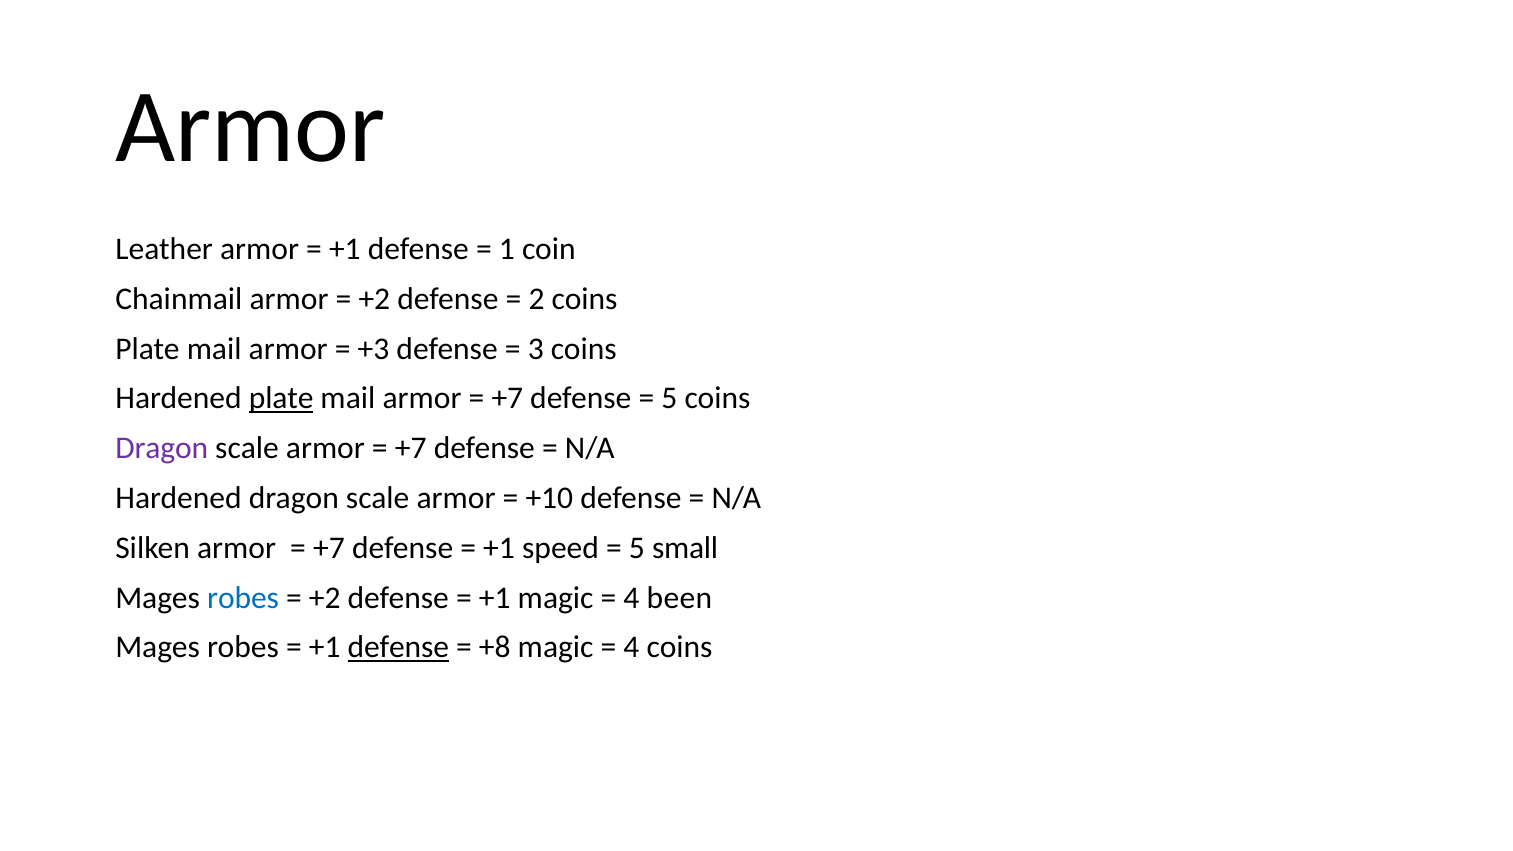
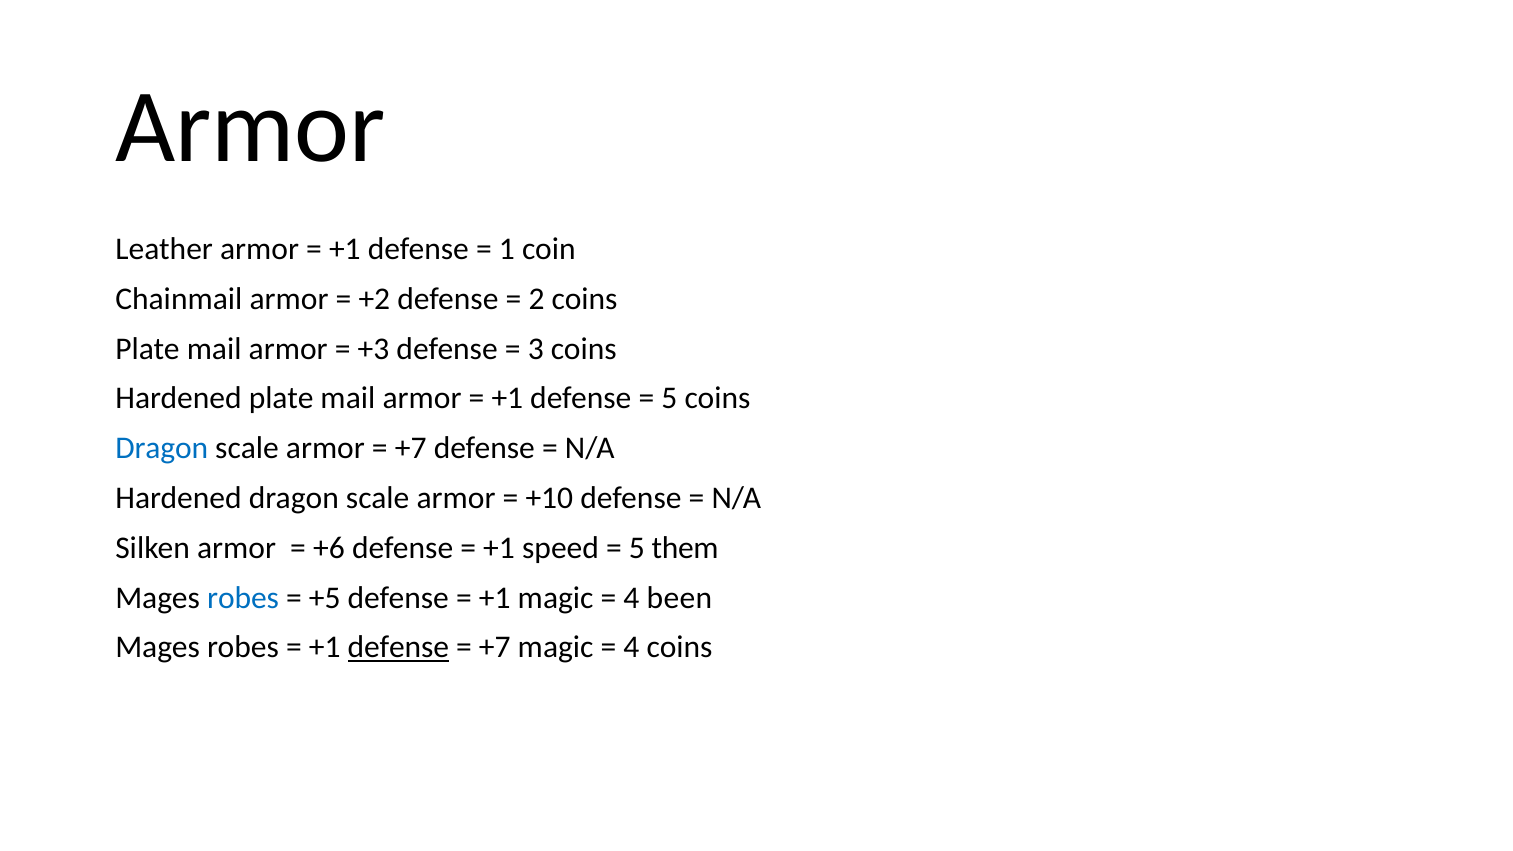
plate underline: present -> none (281, 398)
+7: +7 -> +1 (507, 398)
Dragon colour: purple -> blue (162, 448)
+7: +7 -> +6 (329, 548)
small: small -> them (685, 548)
+2: +2 -> +5 (325, 598)
+8: +8 -> +7 (495, 648)
